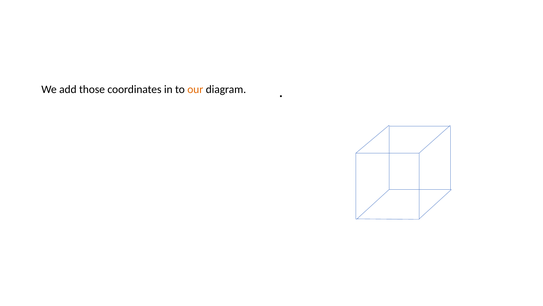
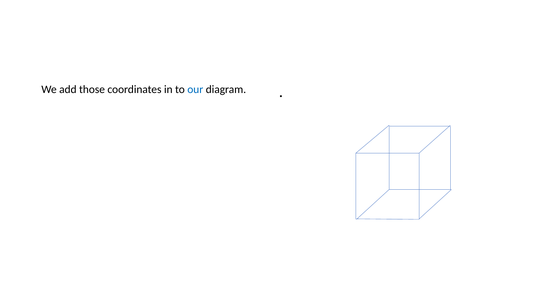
our colour: orange -> blue (195, 89)
